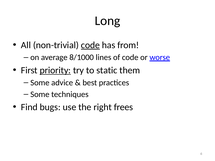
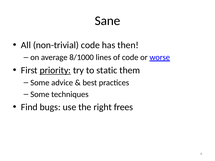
Long: Long -> Sane (108, 21)
code underline: present -> none (90, 45)
from: from -> then (128, 45)
